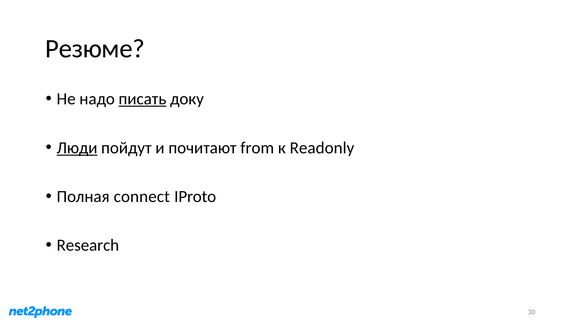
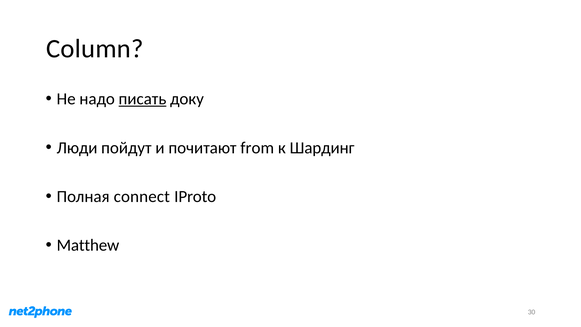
Резюме: Резюме -> Column (95, 49)
Люди underline: present -> none (77, 148)
Readonly: Readonly -> Шардинг (322, 148)
Research: Research -> Matthew (88, 245)
